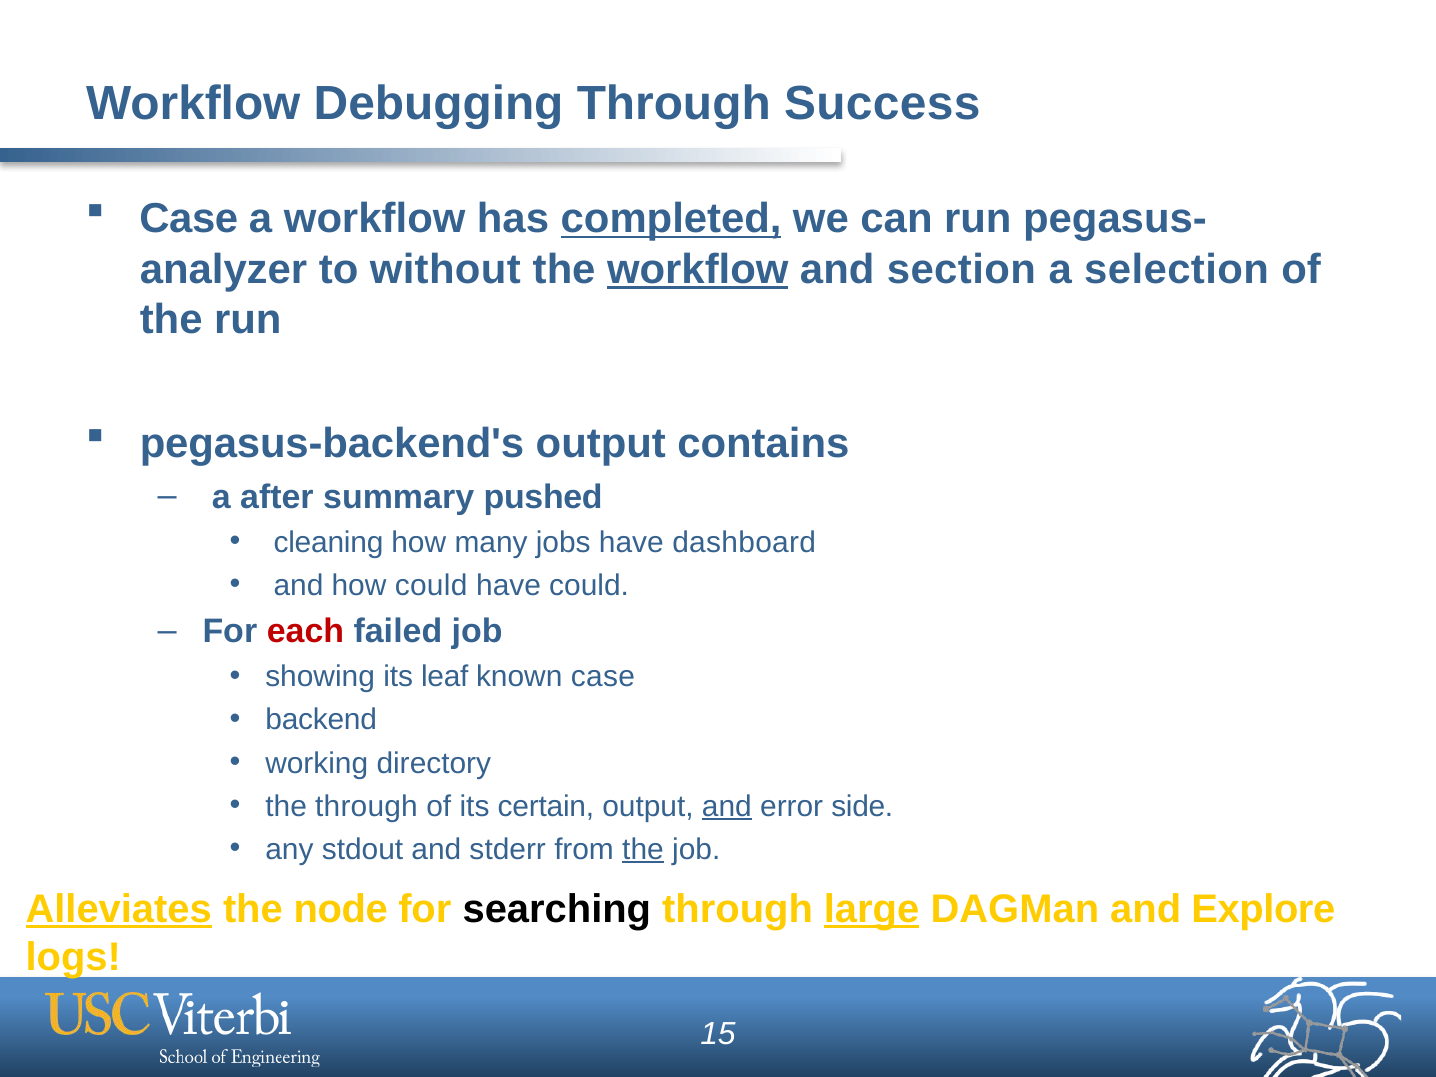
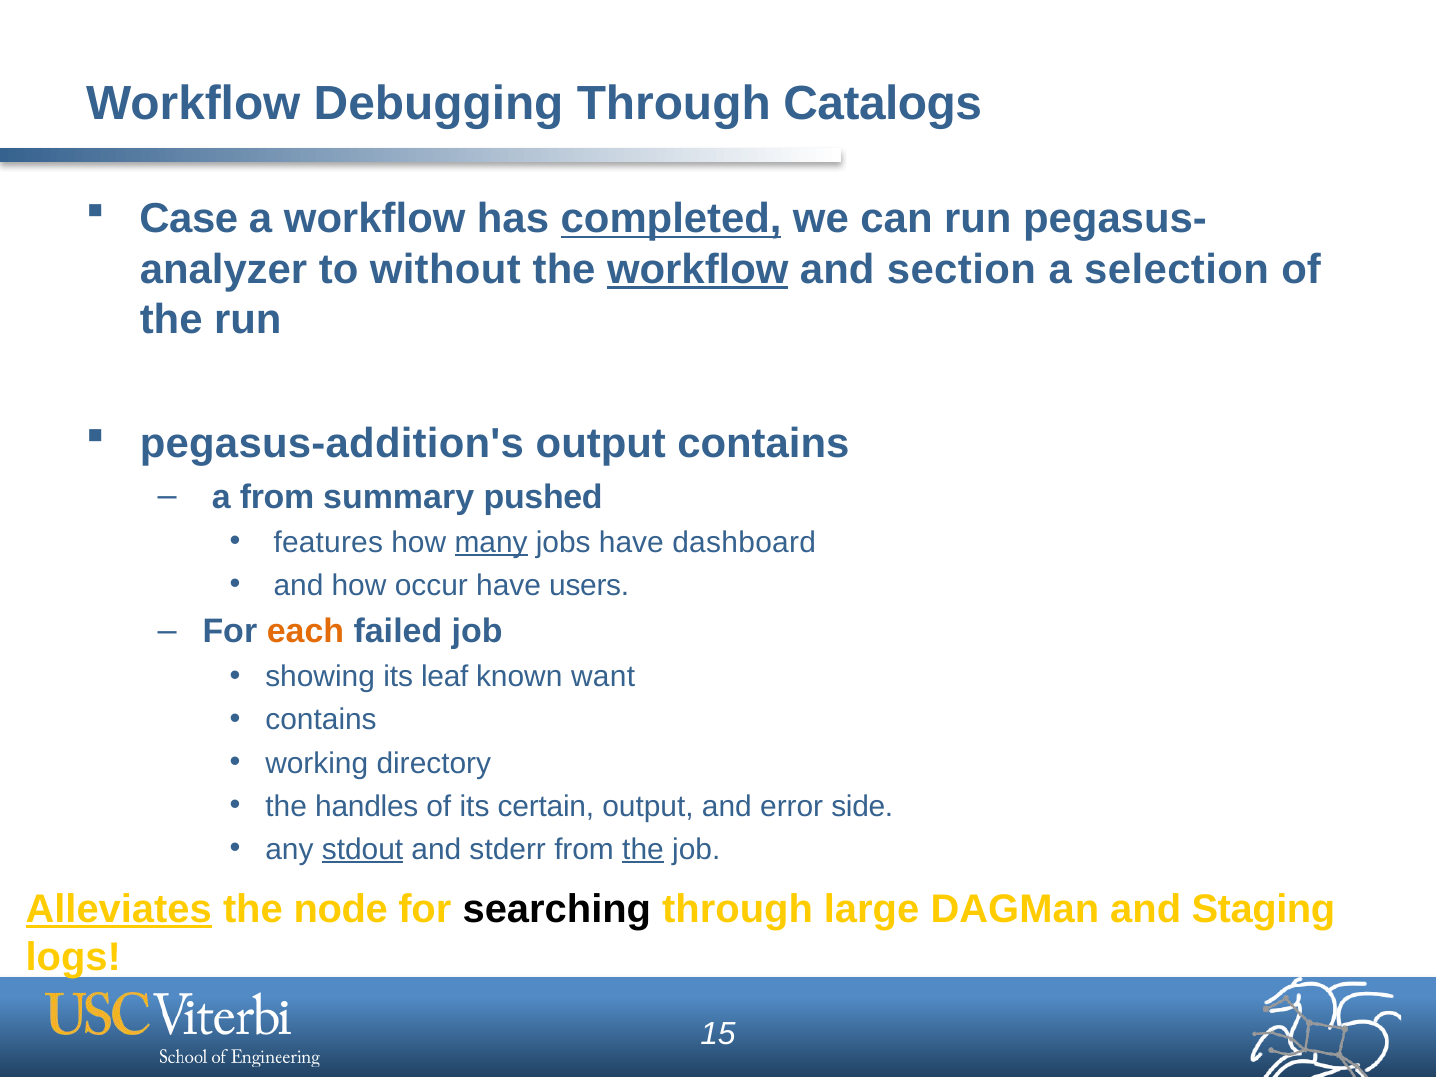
Success: Success -> Catalogs (883, 104)
pegasus-backend's: pegasus-backend's -> pegasus-addition's (332, 444)
a after: after -> from (277, 497)
cleaning: cleaning -> features (328, 542)
many underline: none -> present (491, 542)
how could: could -> occur (431, 585)
have could: could -> users (589, 585)
each colour: red -> orange (305, 632)
known case: case -> want (603, 677)
backend: backend -> contains (321, 720)
the through: through -> handles (367, 806)
and underline: present -> none (727, 806)
stdout underline: none -> present (363, 849)
large underline: present -> none (872, 909)
Explore: Explore -> Staging (1263, 909)
